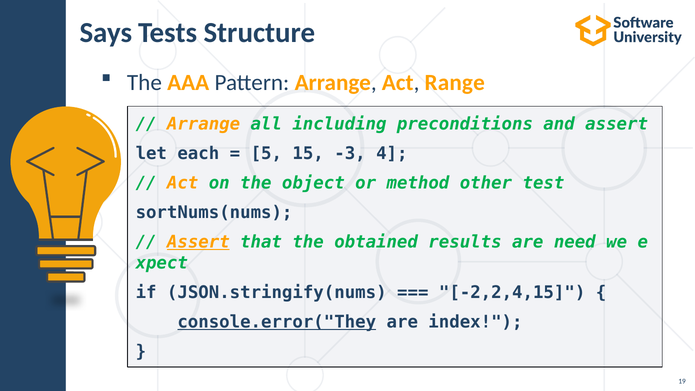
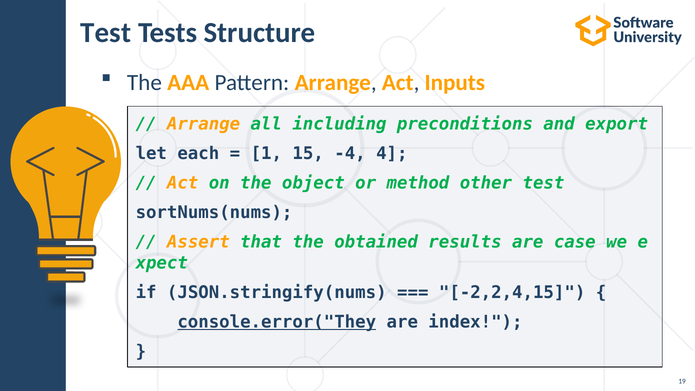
Says: Says -> Test (106, 33)
Range: Range -> Inputs (455, 83)
and assert: assert -> export (617, 124)
5: 5 -> 1 (266, 154)
-3: -3 -> -4 (350, 154)
Assert underline: present -> none (198, 242)
need: need -> case (575, 242)
